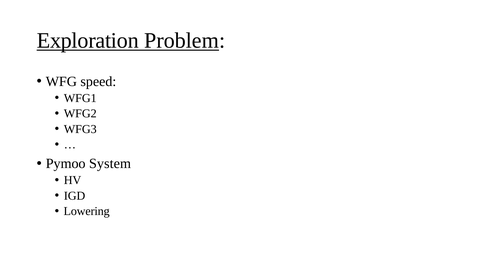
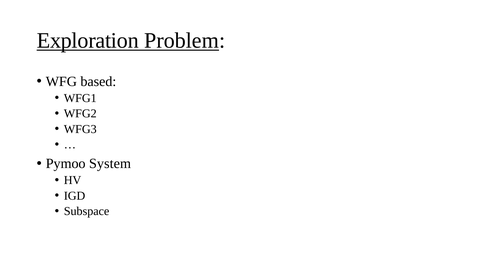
speed: speed -> based (98, 81)
Lowering: Lowering -> Subspace (87, 211)
